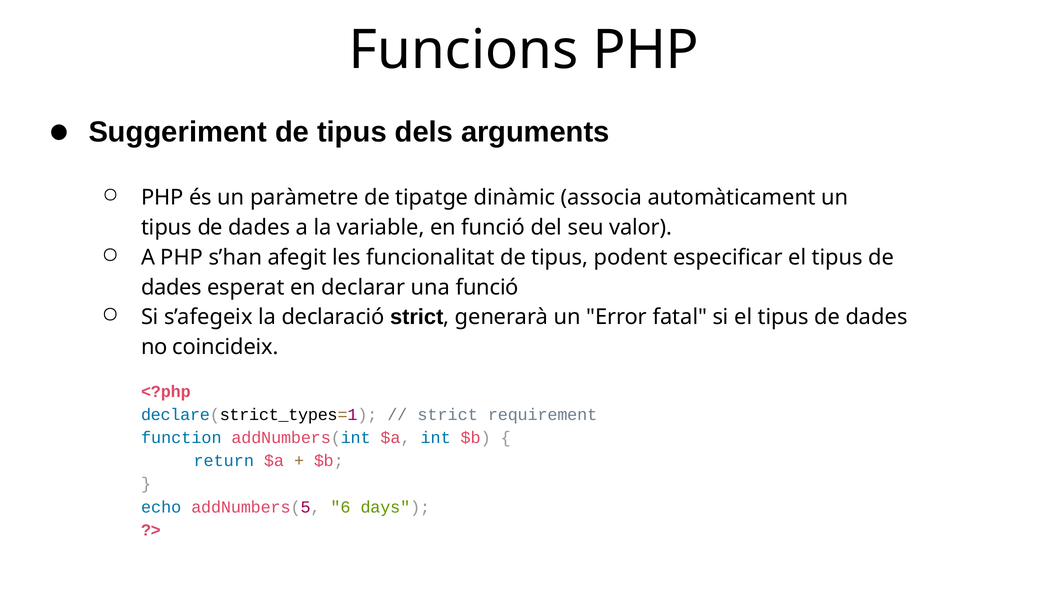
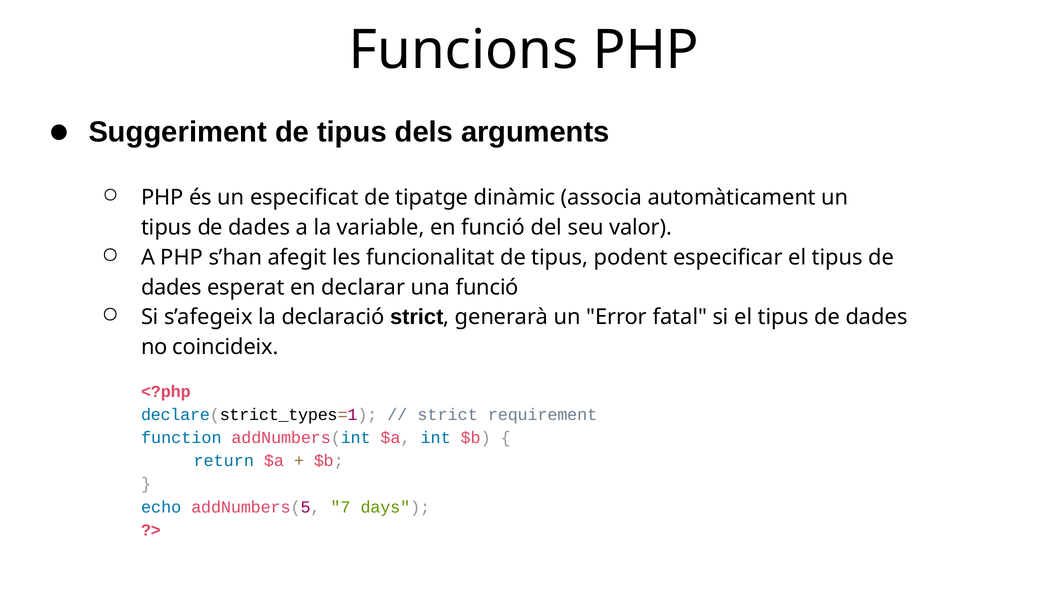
paràmetre: paràmetre -> especificat (304, 197)
6: 6 -> 7 (340, 507)
